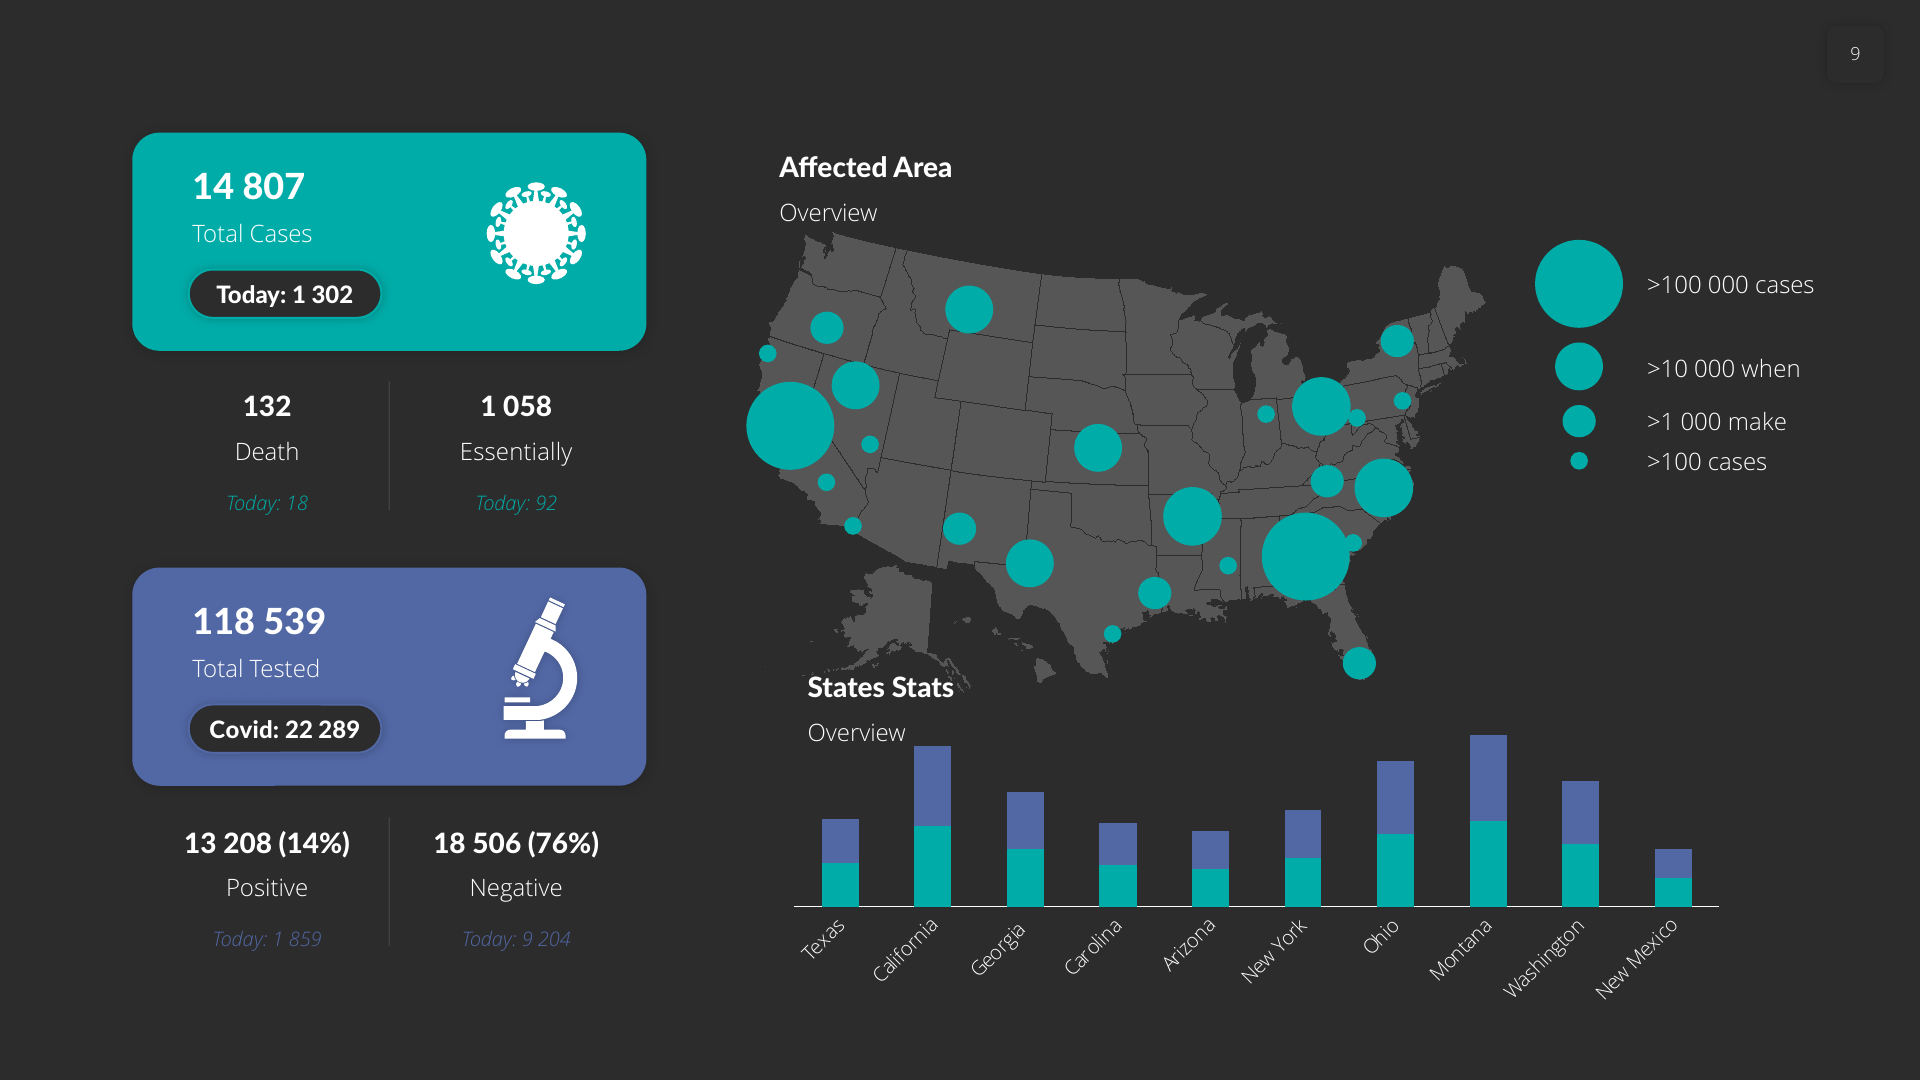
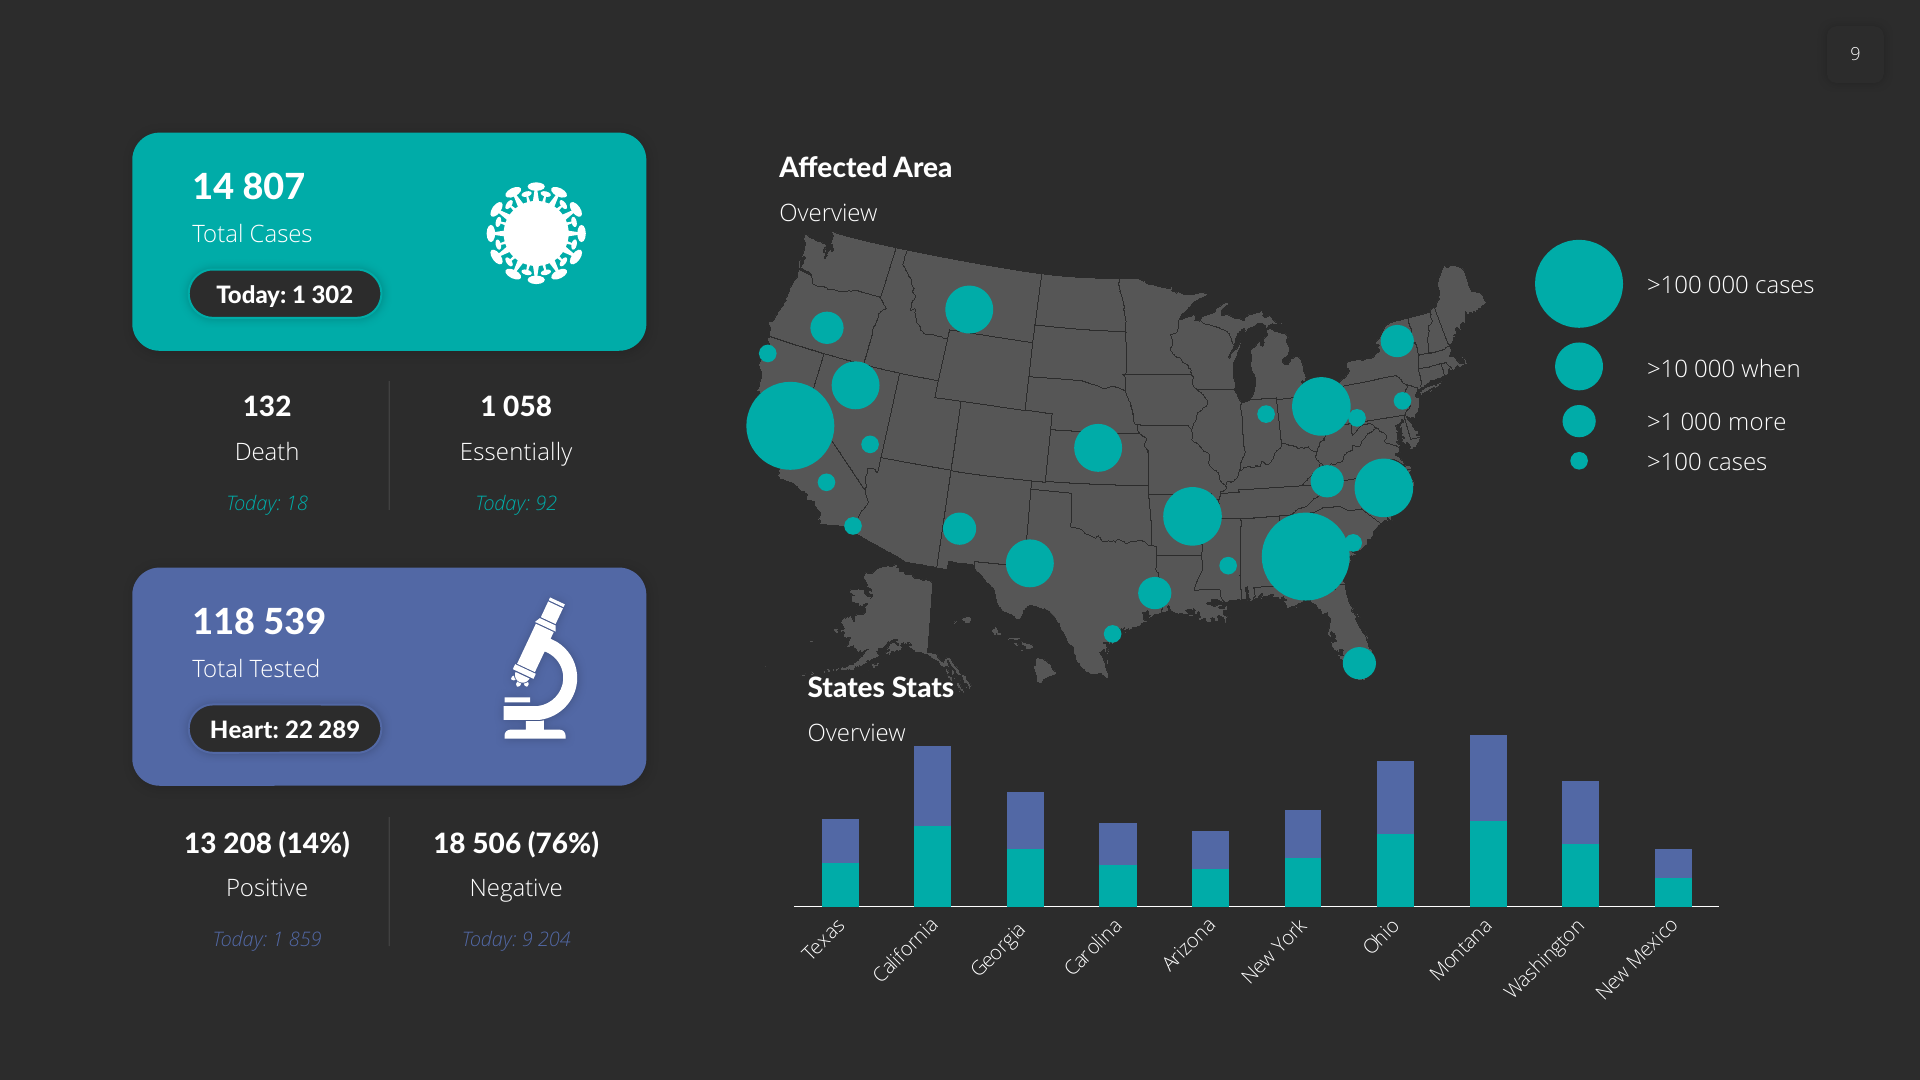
make: make -> more (1757, 422)
Covid: Covid -> Heart (244, 730)
